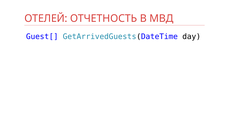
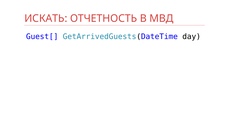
ОТЕЛЕЙ: ОТЕЛЕЙ -> ИСКАТЬ (46, 18)
